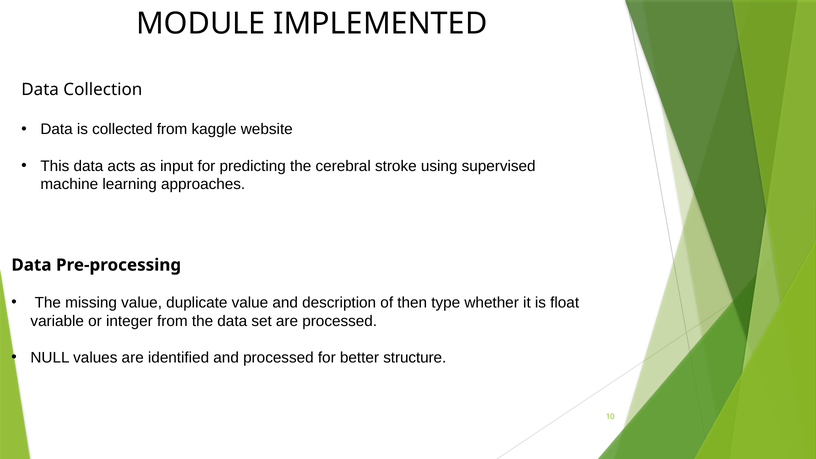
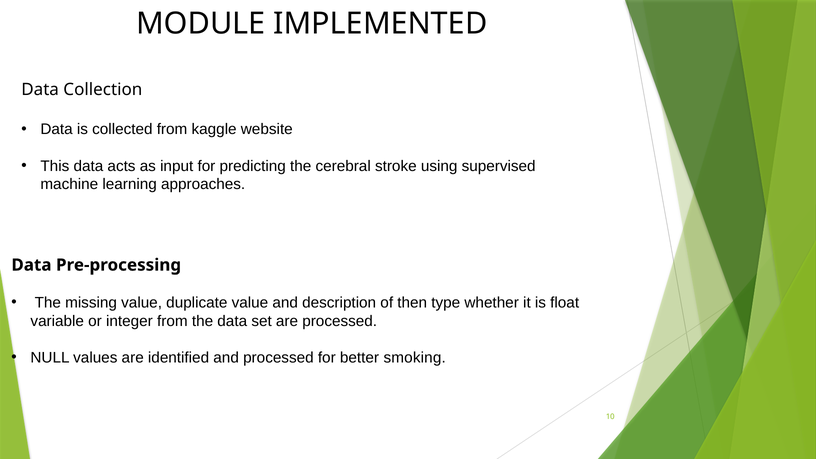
structure: structure -> smoking (415, 358)
